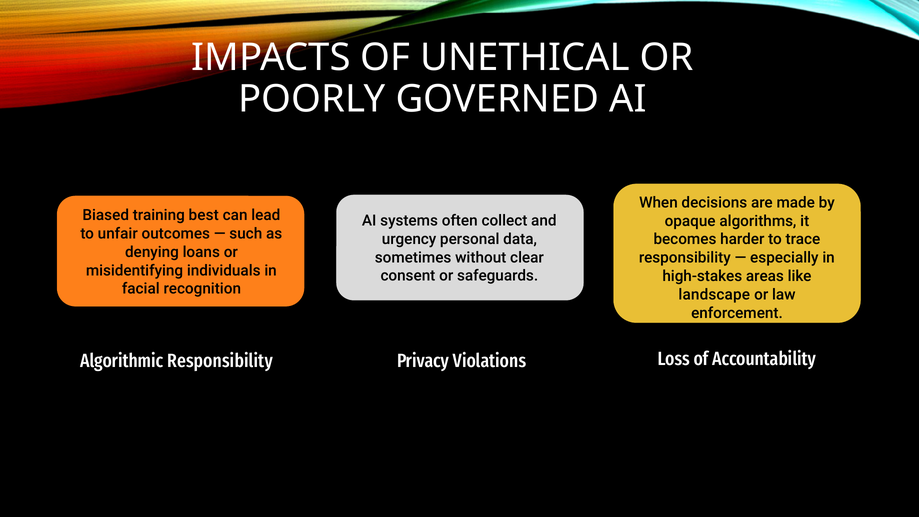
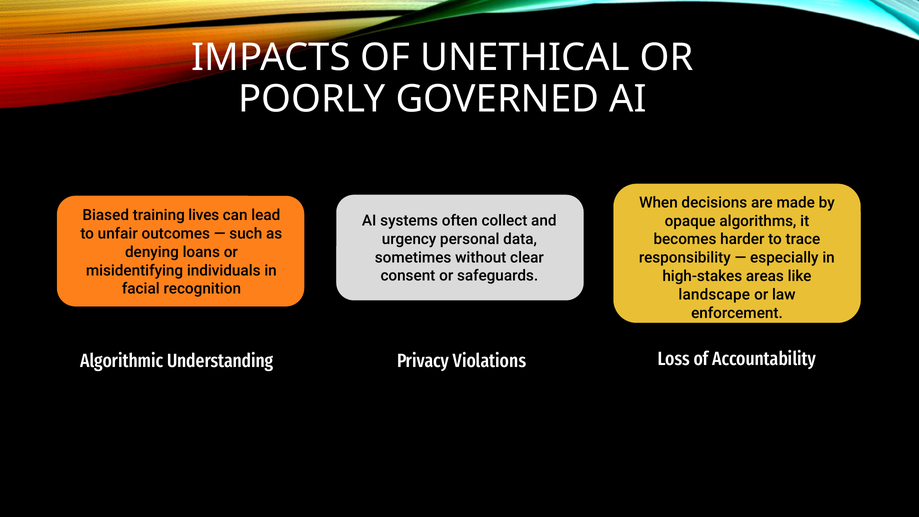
best: best -> lives (204, 215)
Algorithmic Responsibility: Responsibility -> Understanding (220, 361)
